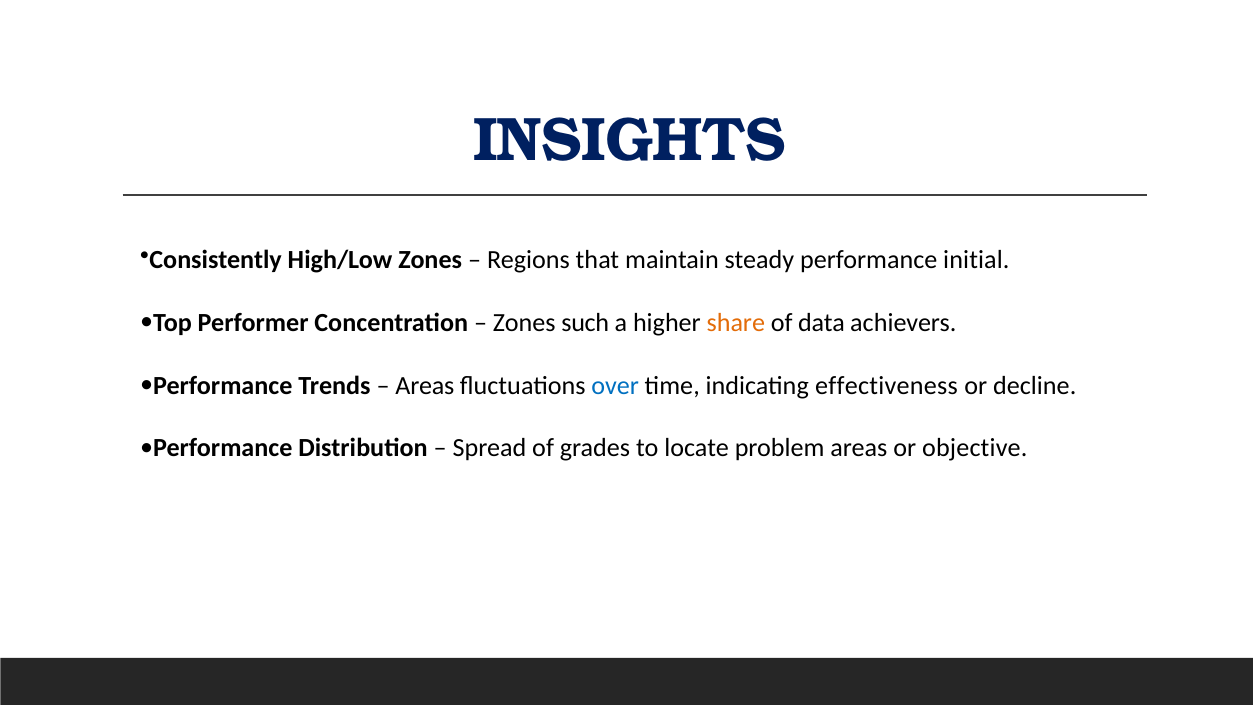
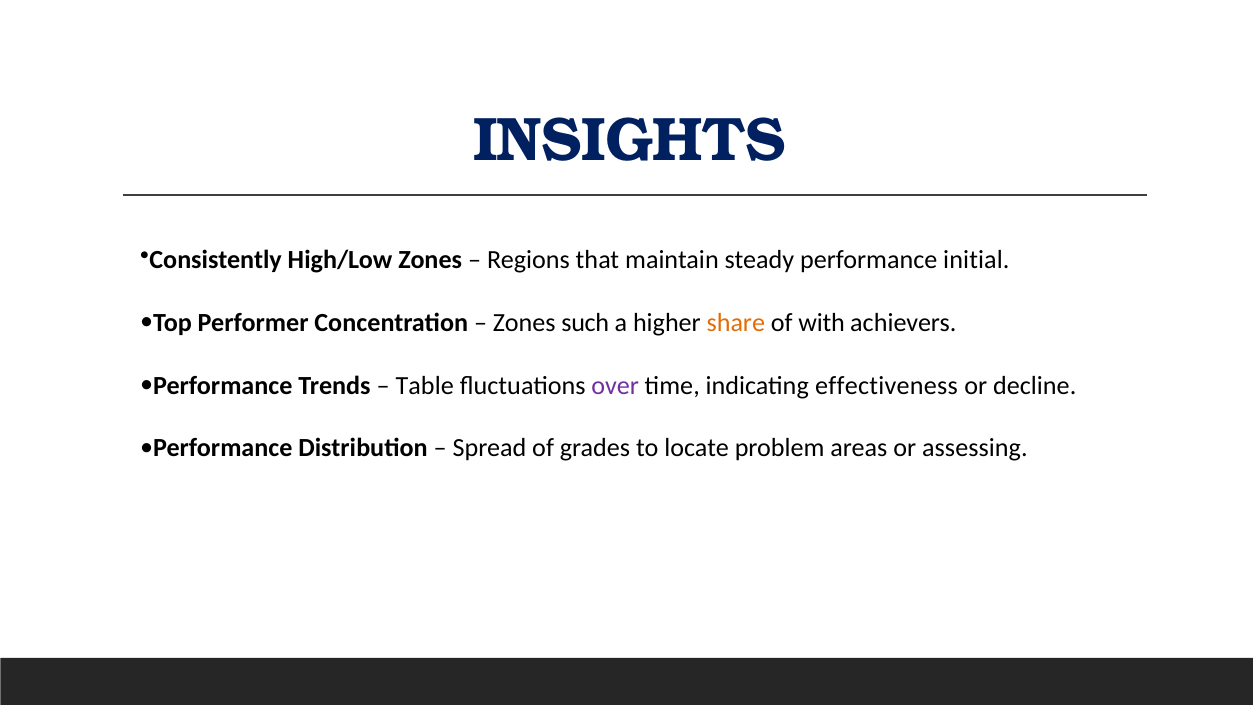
data: data -> with (822, 323)
Areas: Areas -> Table (425, 386)
over colour: blue -> purple (615, 386)
objective: objective -> assessing (975, 448)
